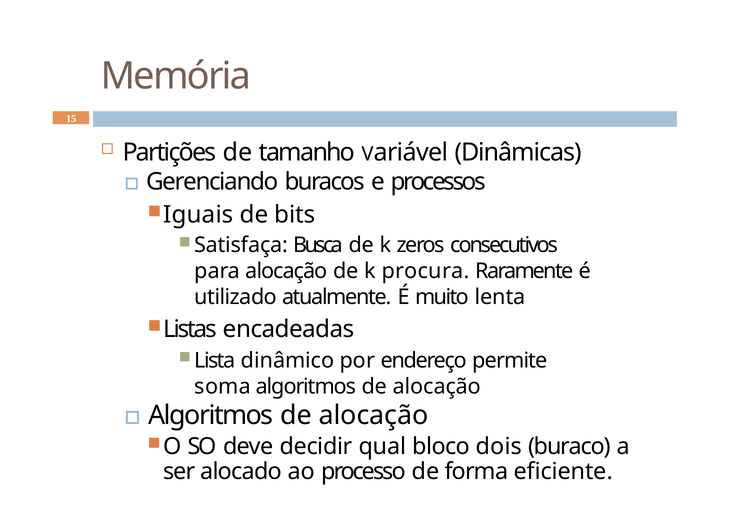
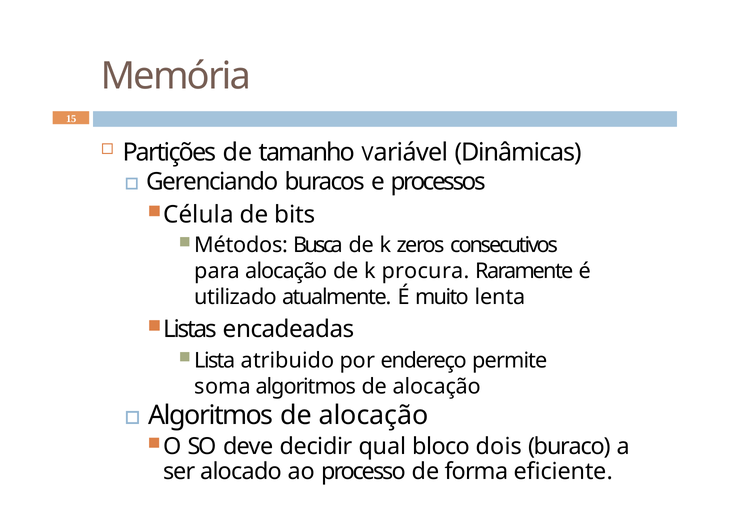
Iguais: Iguais -> Célula (198, 215)
Satisfaça: Satisfaça -> Métodos (241, 245)
dinâmico: dinâmico -> atribuido (288, 361)
